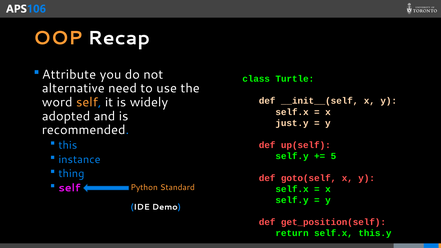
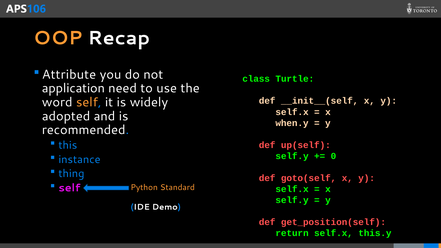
alternative: alternative -> application (73, 88)
just.y: just.y -> when.y (292, 123)
5: 5 -> 0 (333, 156)
